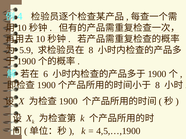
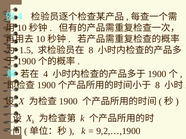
5.9: 5.9 -> 1.5 (26, 50)
6: 6 -> 4 (46, 74)
4,5,…,1900: 4,5,…,1900 -> 9,2,…,1900 (118, 131)
